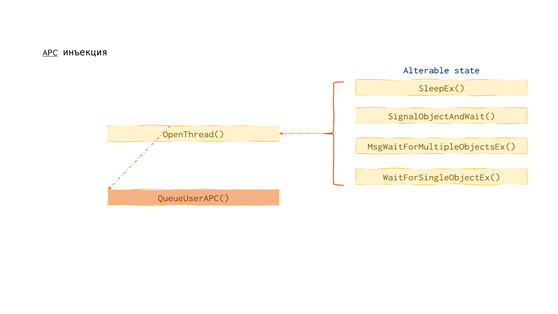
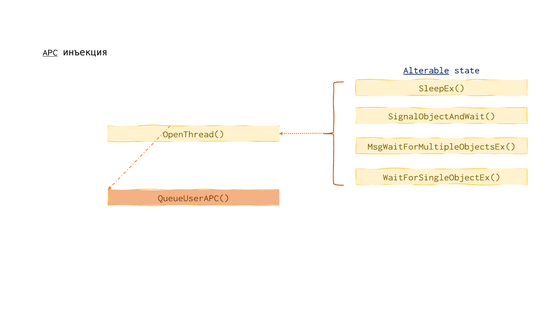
Alterable underline: none -> present (426, 70)
